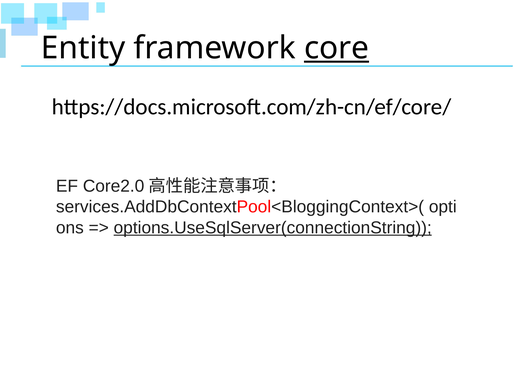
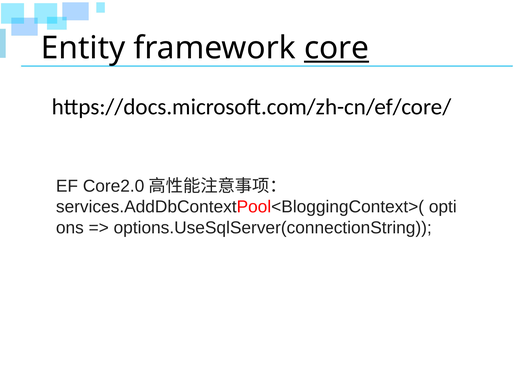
options.UseSqlServer(connectionString underline: present -> none (273, 228)
